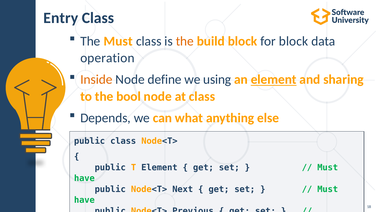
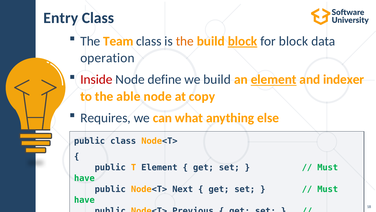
The Must: Must -> Team (118, 41)
block underline: none -> present (242, 41)
Inside colour: orange -> red (96, 79)
we using: using -> build (217, 79)
sharing: sharing -> indexer (344, 79)
bool: bool -> able (128, 96)
at class: class -> copy (202, 96)
Depends: Depends -> Requires (106, 118)
